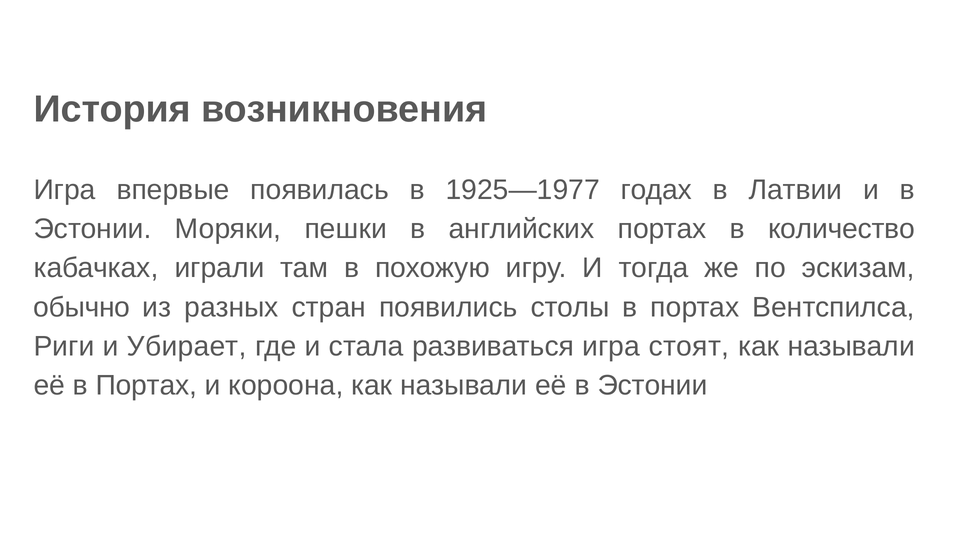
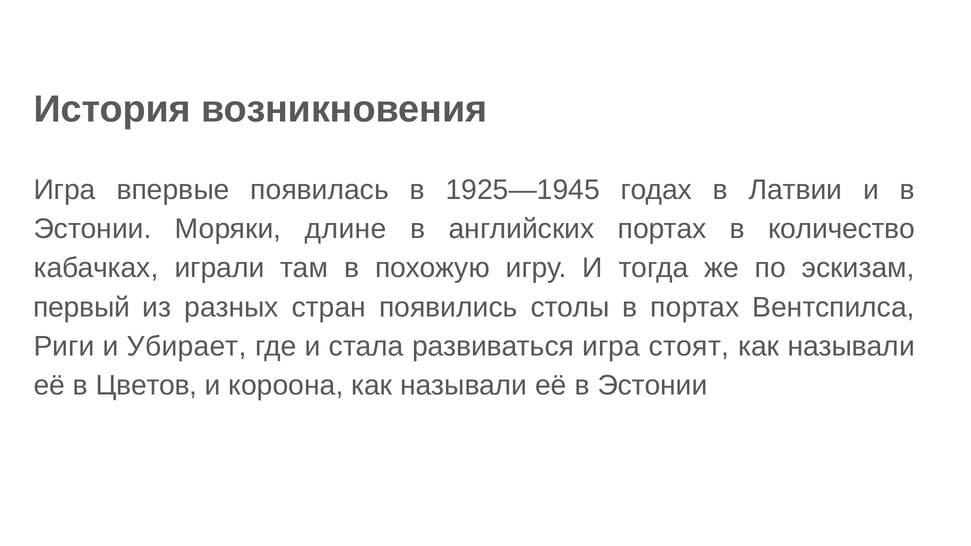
1925—1977: 1925—1977 -> 1925—1945 (523, 190)
пешки: пешки -> длине (346, 229)
обычно: обычно -> первый (82, 307)
её в Портах: Портах -> Цветов (146, 385)
